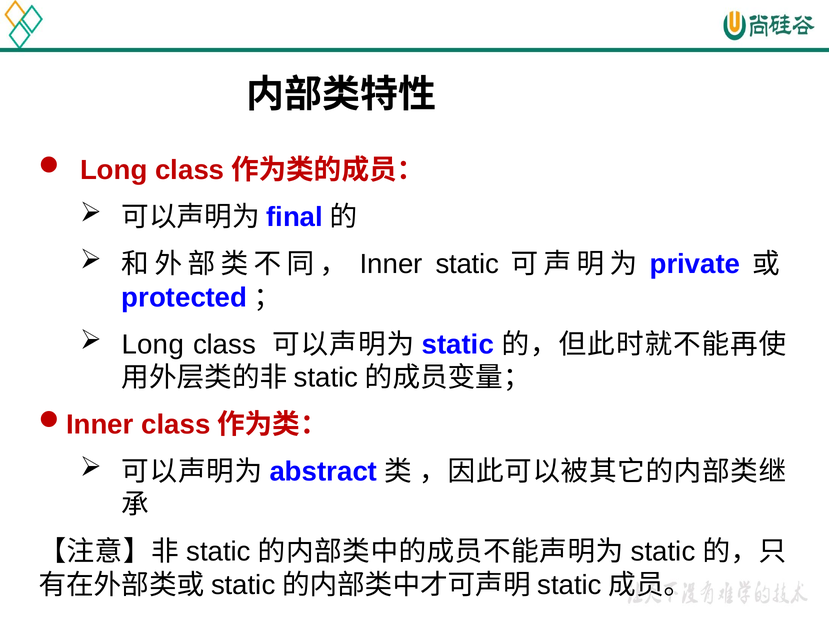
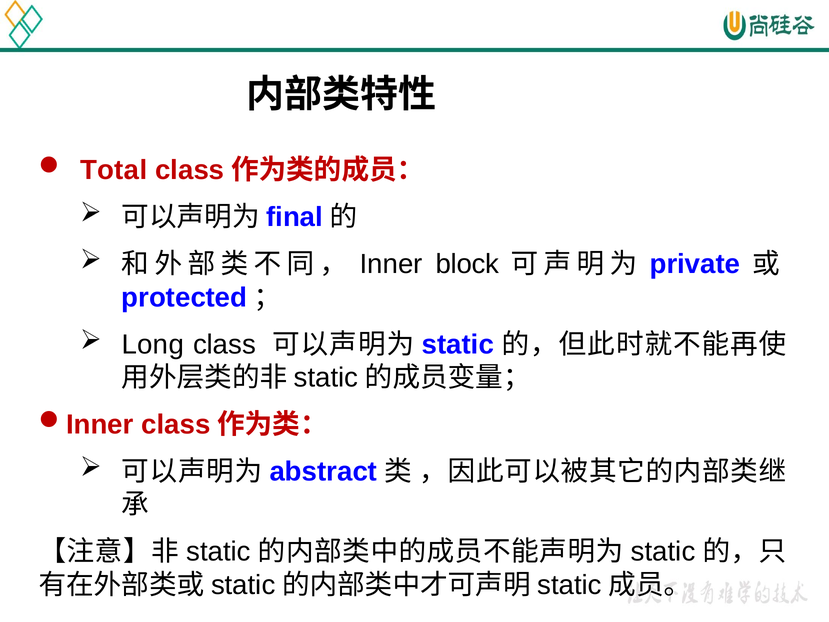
Long: Long -> Total (114, 170)
Inner static: static -> block (467, 264)
